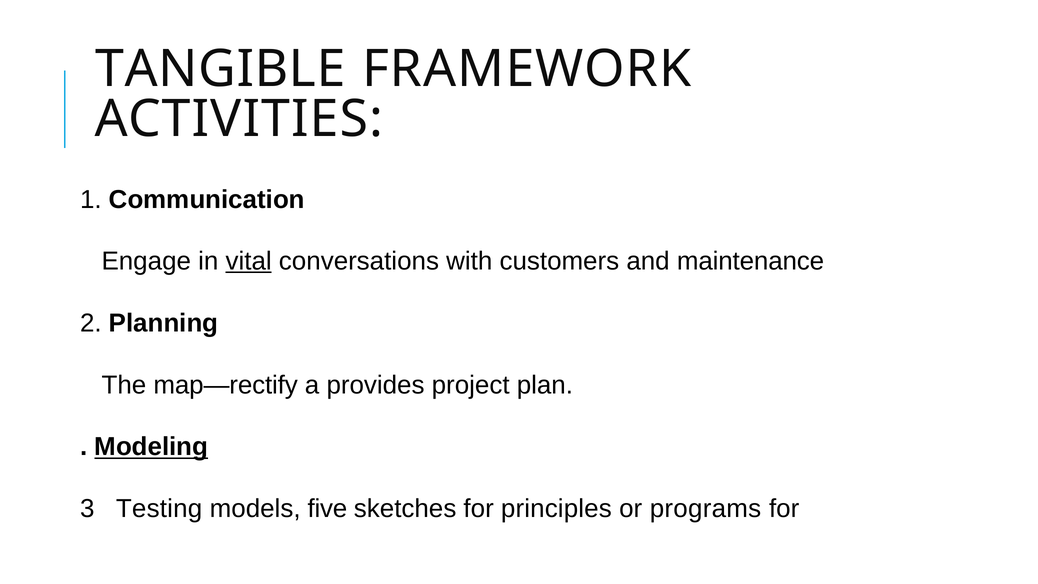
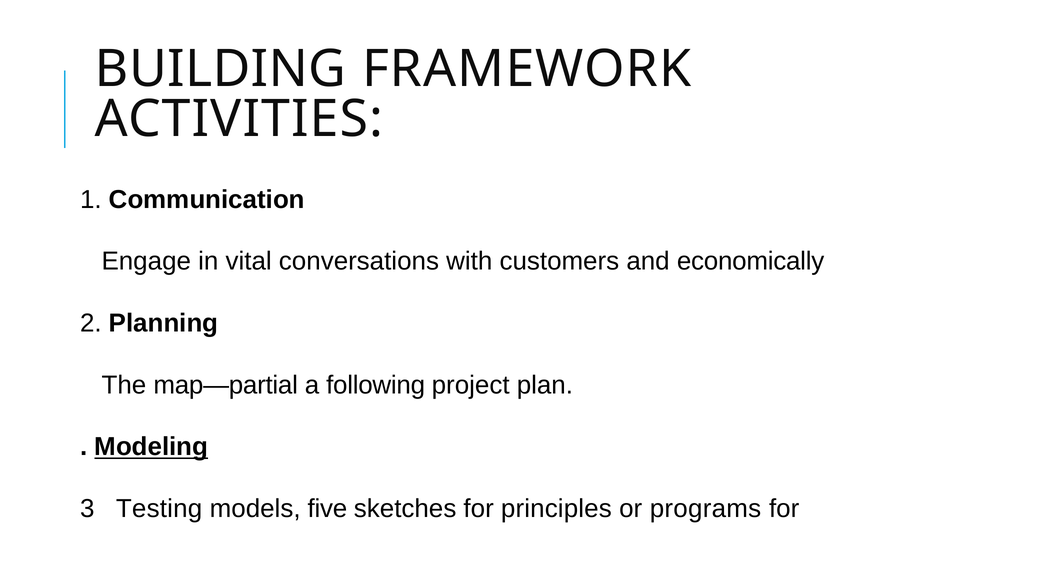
TANGIBLE: TANGIBLE -> BUILDING (221, 69)
vital underline: present -> none (249, 261)
maintenance: maintenance -> economically (751, 261)
map—rectify: map—rectify -> map—partial (226, 385)
provides: provides -> following (376, 385)
